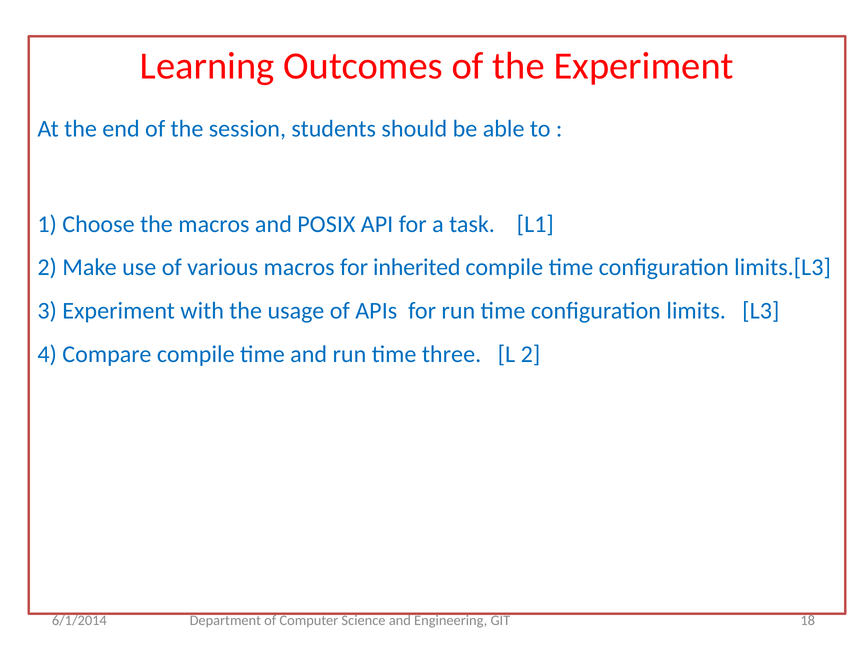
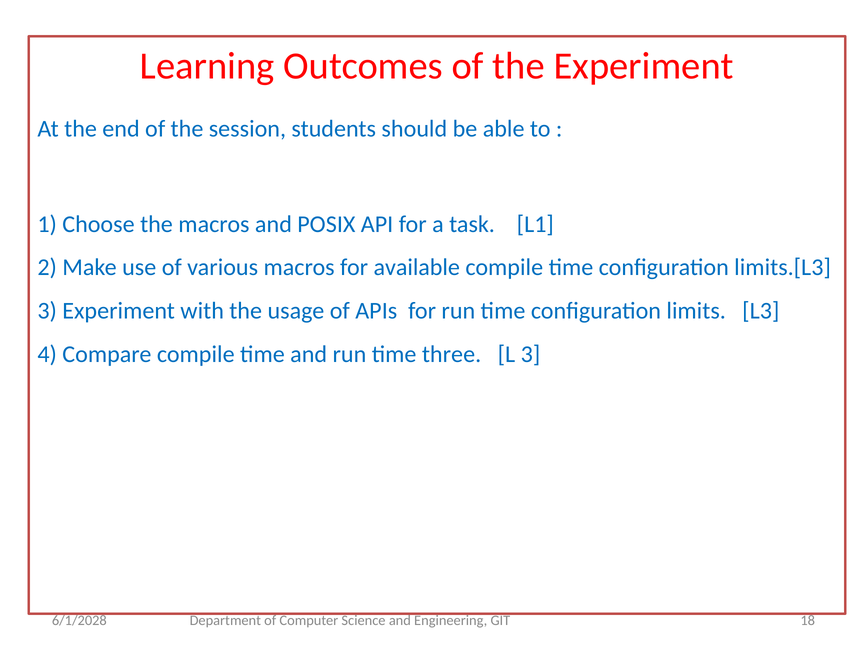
inherited: inherited -> available (417, 268)
L 2: 2 -> 3 (530, 354)
6/1/2014: 6/1/2014 -> 6/1/2028 (79, 621)
